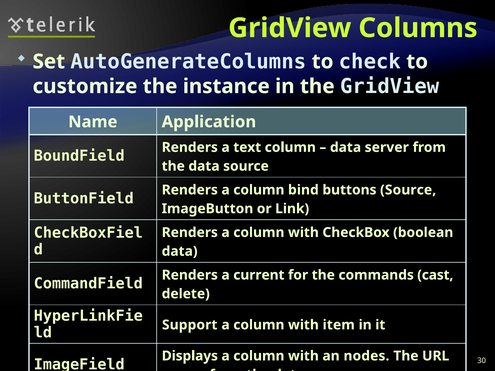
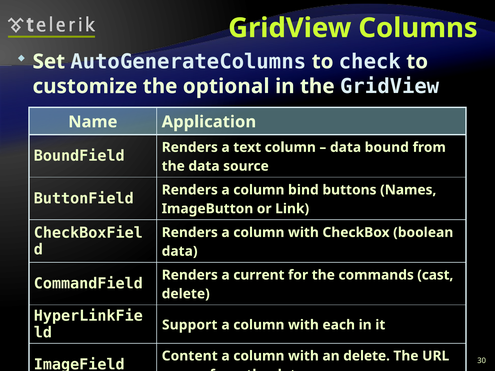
instance: instance -> optional (226, 86)
server: server -> bound (387, 147)
buttons Source: Source -> Names (408, 190)
item: item -> each (339, 325)
Displays: Displays -> Content (190, 356)
an nodes: nodes -> delete (367, 356)
